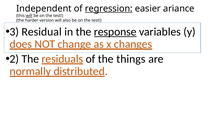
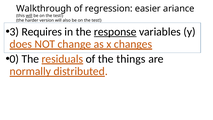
Independent: Independent -> Walkthrough (44, 8)
regression underline: present -> none (109, 8)
Residual: Residual -> Requires (42, 32)
2: 2 -> 0 (14, 59)
